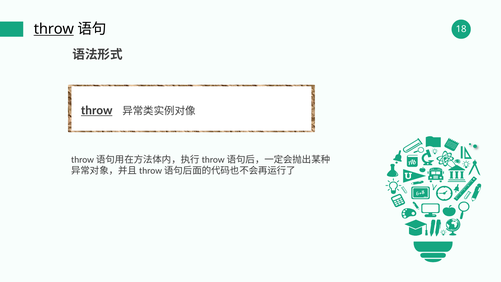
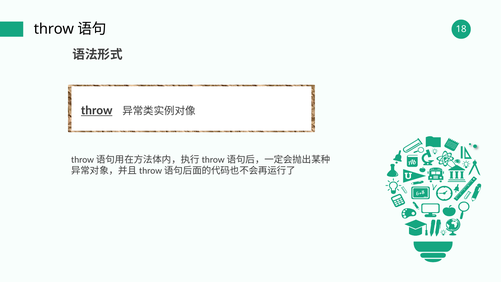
throw underline: present -> none (54, 29)
